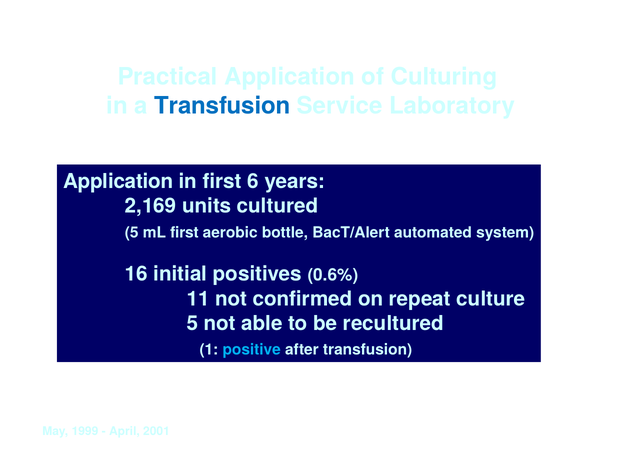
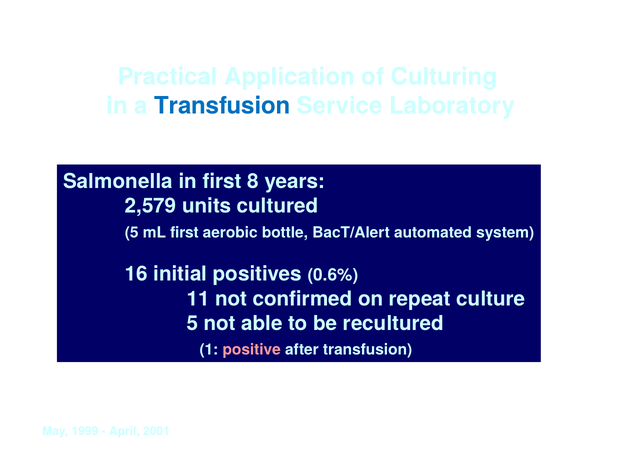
Application: Application -> Salmonella (118, 182)
6: 6 -> 8 (253, 182)
2,169: 2,169 -> 2,579 (151, 206)
positive colour: light blue -> pink (252, 350)
